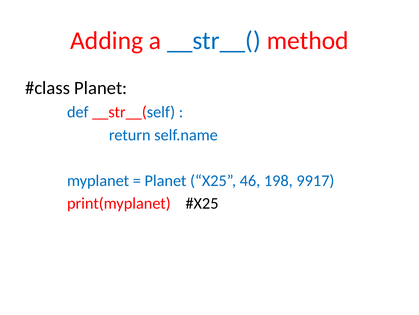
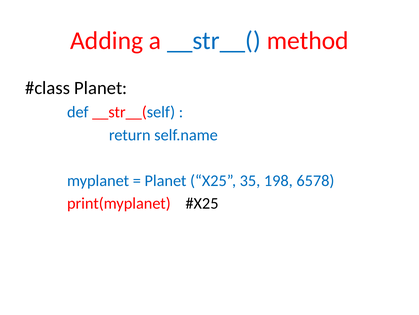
46: 46 -> 35 (250, 180)
9917: 9917 -> 6578 (315, 180)
